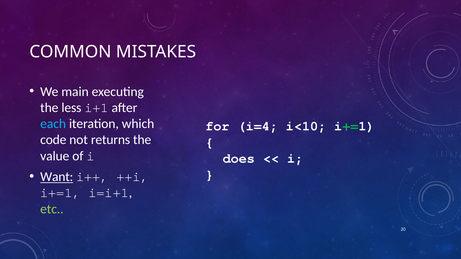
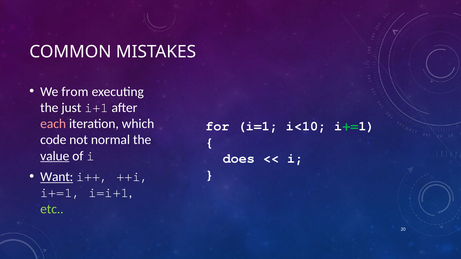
main: main -> from (75, 92)
less: less -> just (71, 108)
each colour: light blue -> pink (53, 124)
i=4: i=4 -> i=1 (258, 126)
returns: returns -> normal (110, 140)
value underline: none -> present (55, 156)
